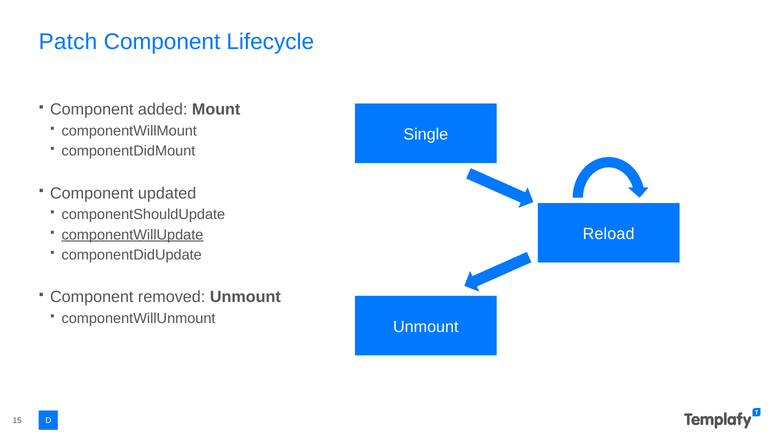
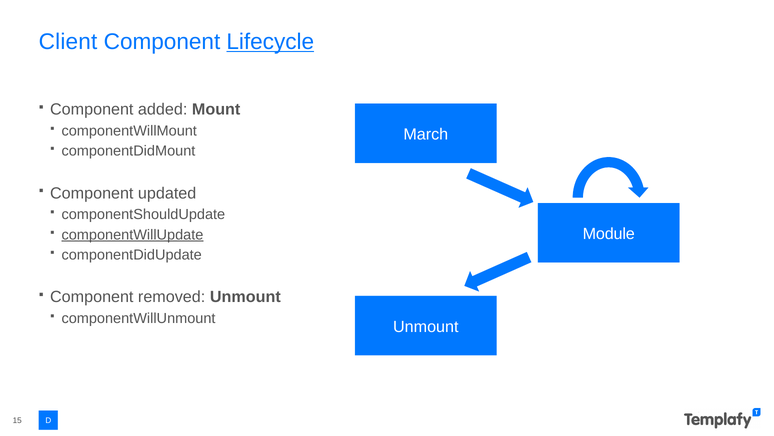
Patch: Patch -> Client (68, 42)
Lifecycle underline: none -> present (270, 42)
Single: Single -> March (426, 134)
Reload: Reload -> Module (609, 234)
